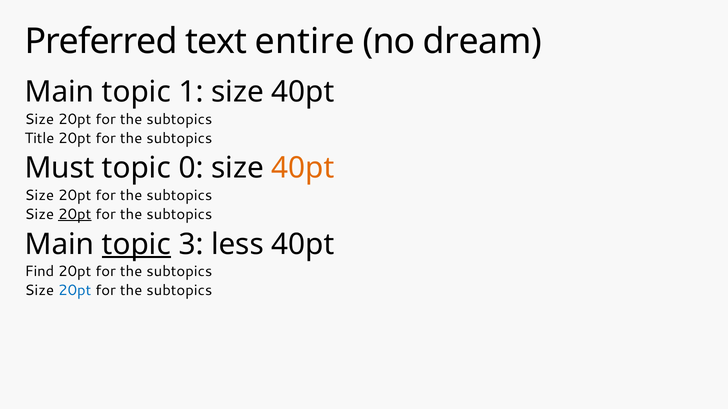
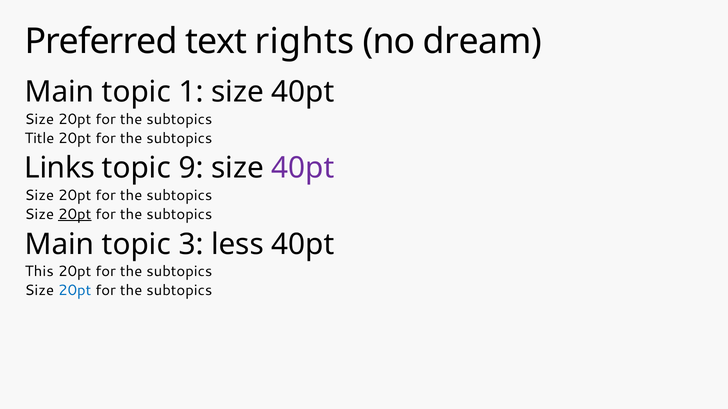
entire: entire -> rights (305, 42)
Must: Must -> Links (60, 168)
0: 0 -> 9 (191, 168)
40pt colour: orange -> purple (303, 168)
topic underline: present -> none (136, 244)
Find: Find -> This (39, 272)
